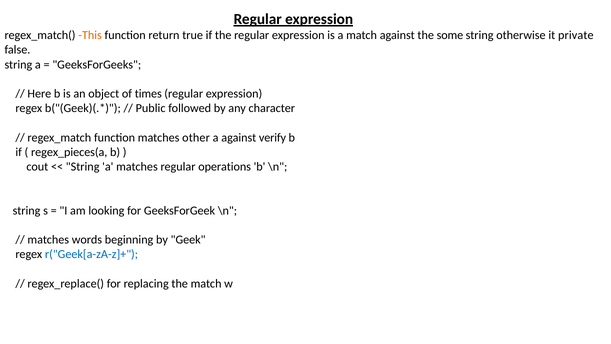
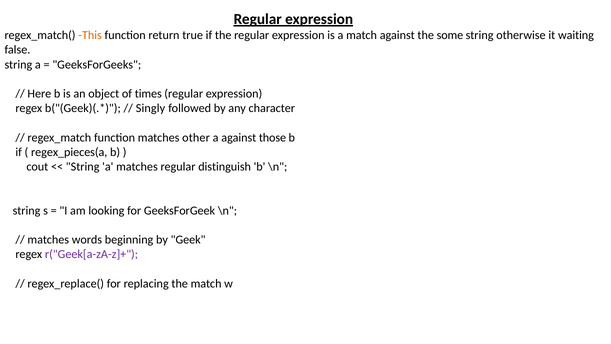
private: private -> waiting (576, 35)
Public: Public -> Singly (151, 108)
verify: verify -> those (272, 137)
operations: operations -> distinguish (225, 167)
r("Geek[a-zA-z]+ colour: blue -> purple (92, 254)
